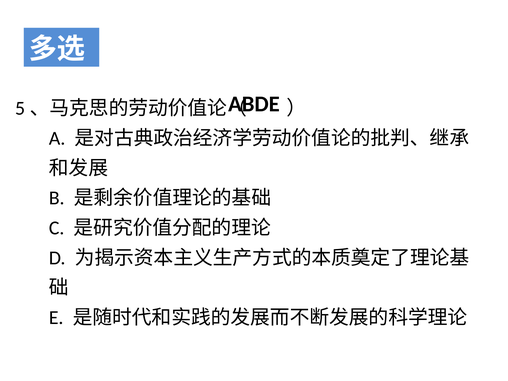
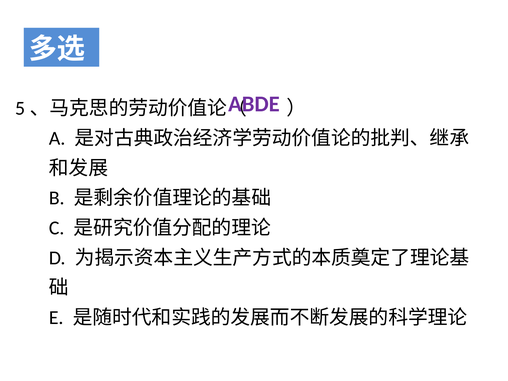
ABDE colour: black -> purple (254, 104)
